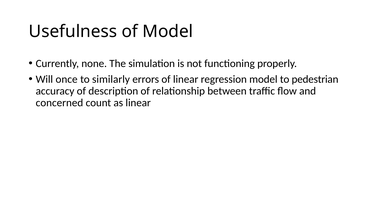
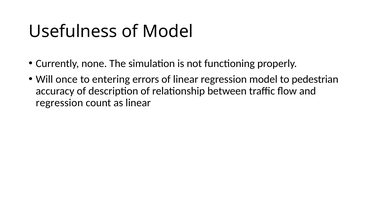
similarly: similarly -> entering (111, 79)
concerned: concerned -> regression (59, 103)
